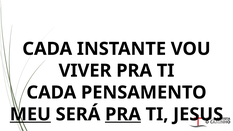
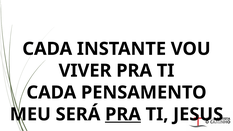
MEU underline: present -> none (30, 114)
